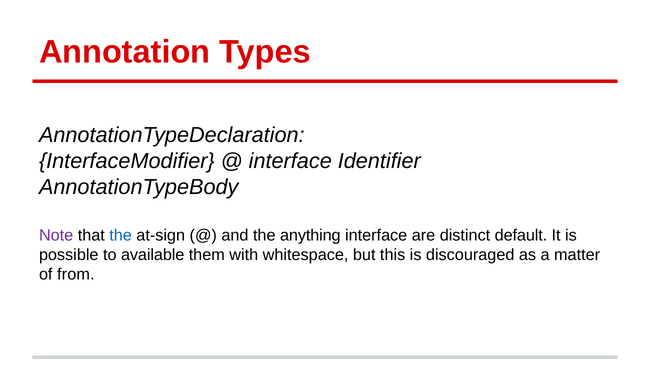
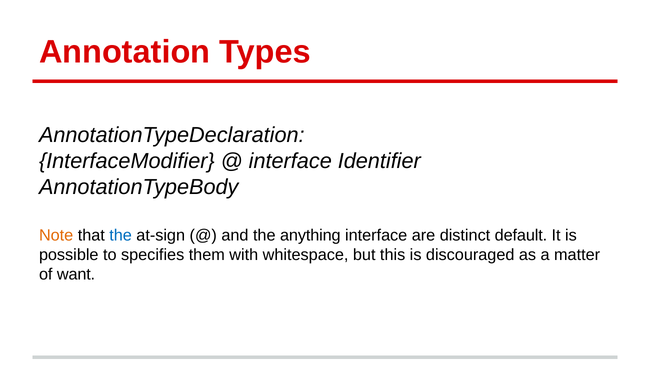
Note colour: purple -> orange (56, 235)
available: available -> specifies (153, 255)
from: from -> want (76, 274)
